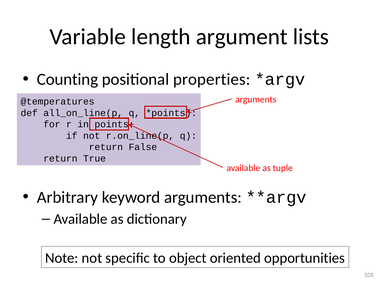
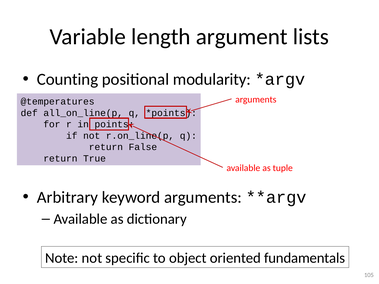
properties: properties -> modularity (212, 80)
opportunities: opportunities -> fundamentals (305, 258)
